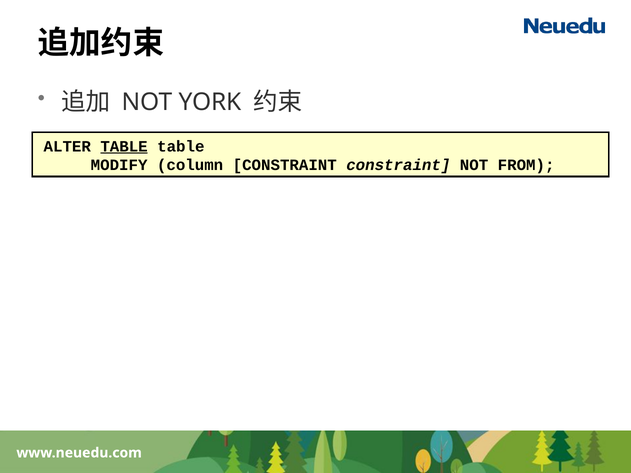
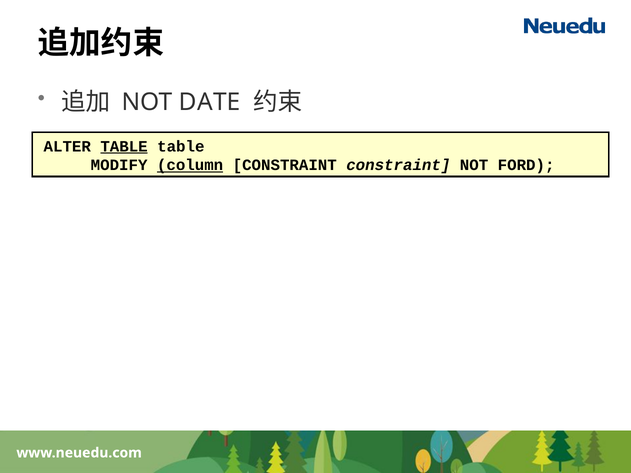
YORK: YORK -> DATE (210, 102)
column underline: none -> present (190, 165)
FROM: FROM -> FORD (526, 165)
